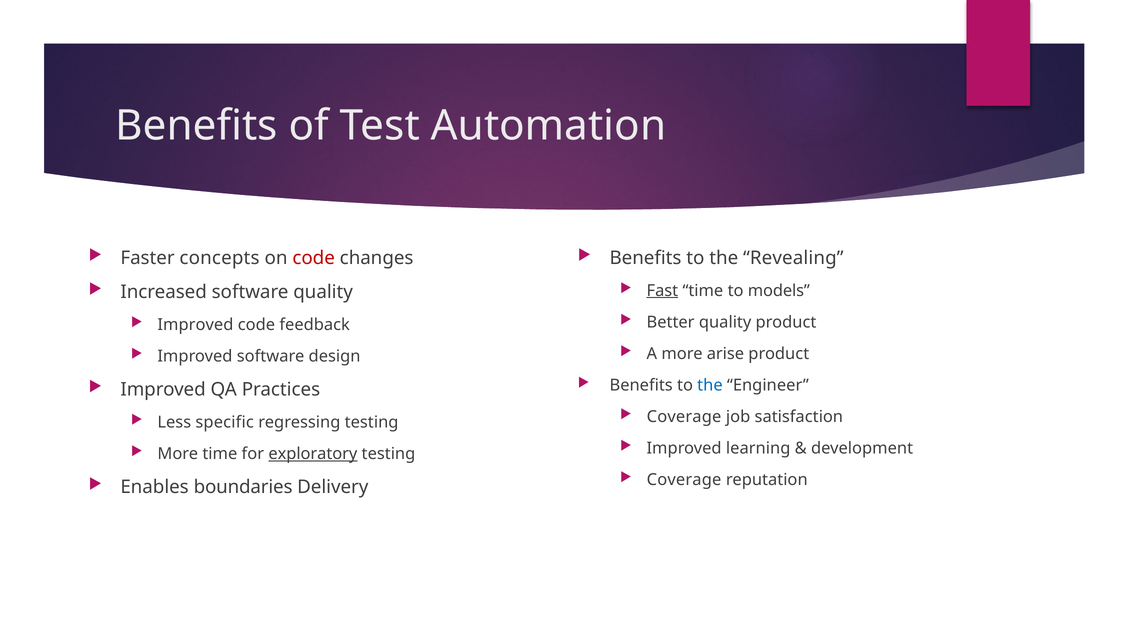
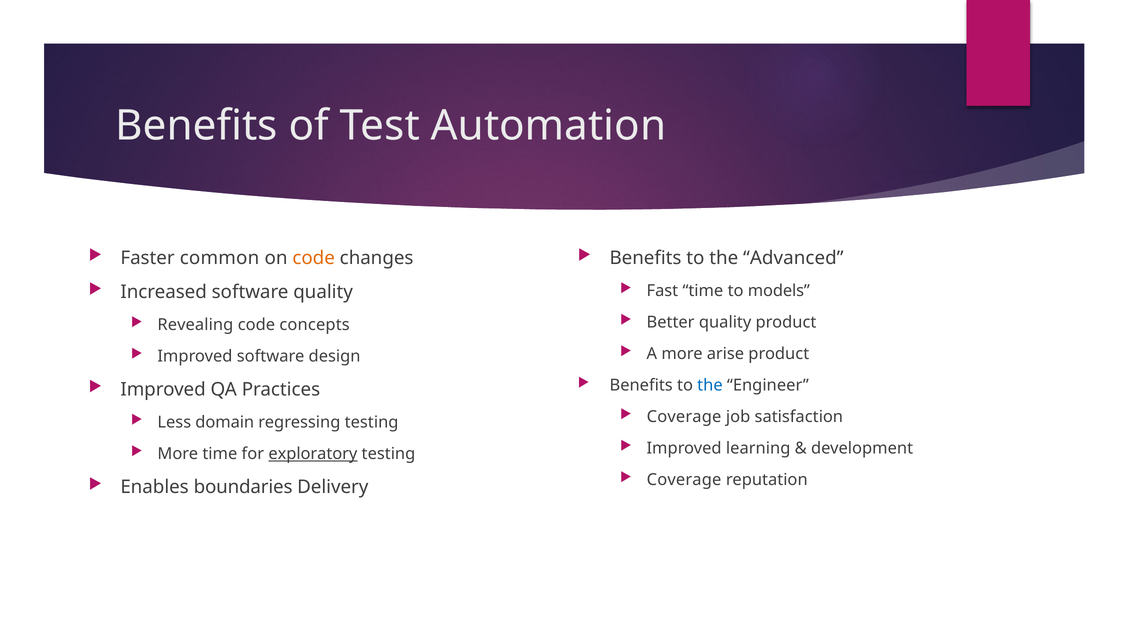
concepts: concepts -> common (220, 258)
code colour: red -> orange (314, 258)
Revealing: Revealing -> Advanced (793, 258)
Fast underline: present -> none (662, 291)
Improved: Improved -> Revealing (195, 325)
feedback: feedback -> concepts (315, 325)
specific: specific -> domain (225, 422)
